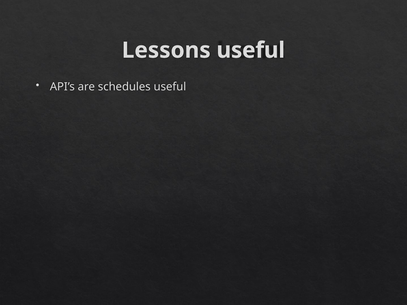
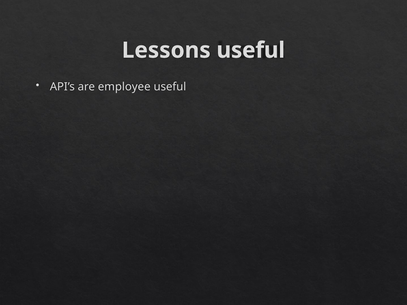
schedules: schedules -> employee (124, 87)
